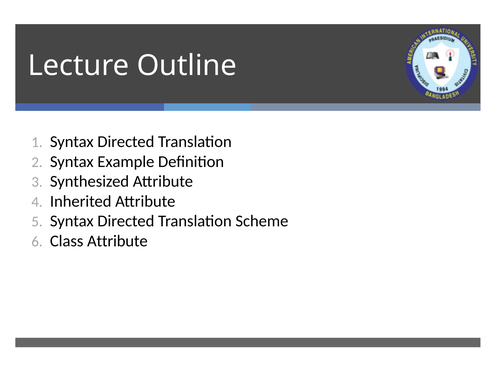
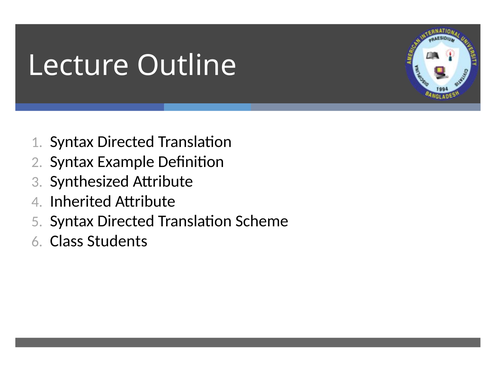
Class Attribute: Attribute -> Students (117, 241)
